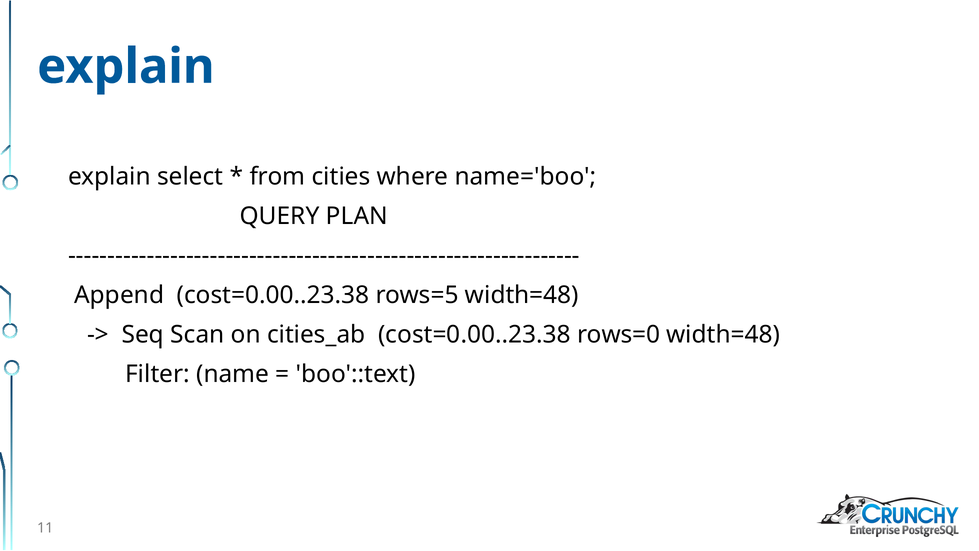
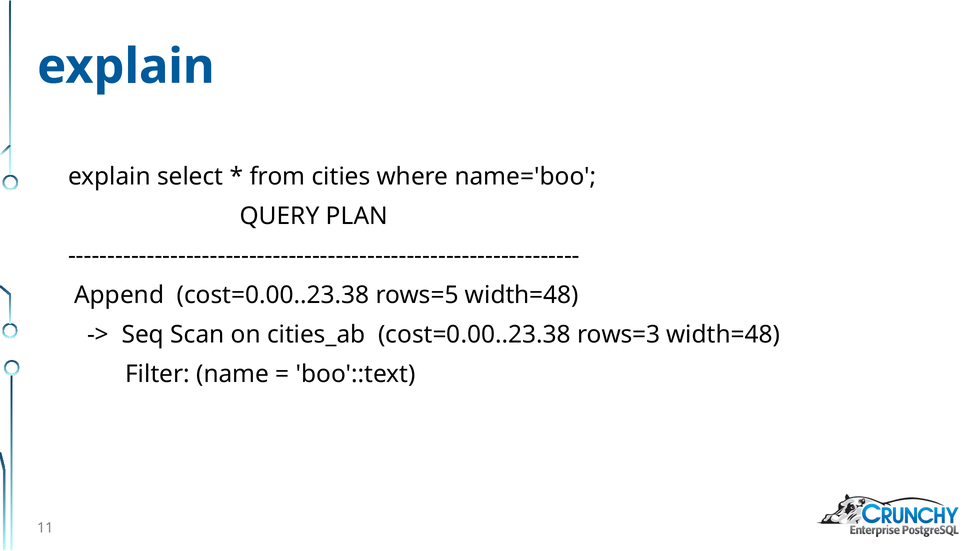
rows=0: rows=0 -> rows=3 (619, 335)
